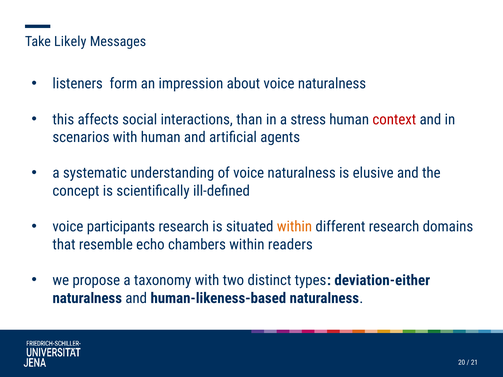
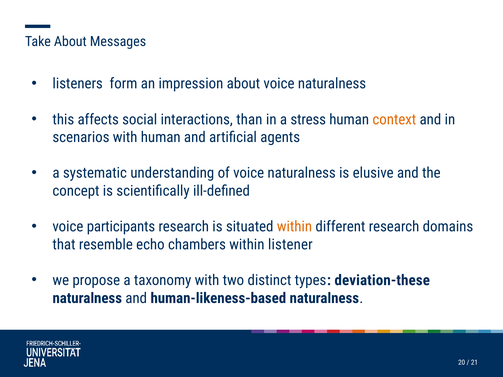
Take Likely: Likely -> About (70, 42)
context colour: red -> orange (394, 120)
readers: readers -> listener (290, 245)
deviation-either: deviation-either -> deviation-these (382, 280)
